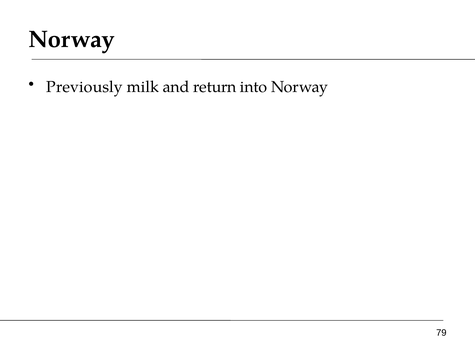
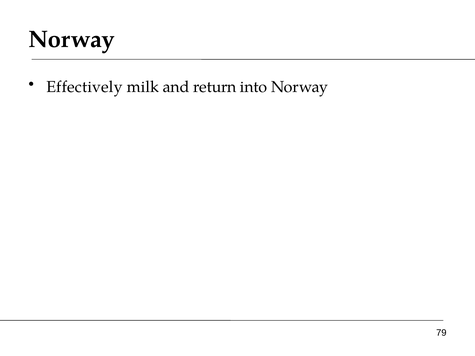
Previously: Previously -> Effectively (85, 87)
